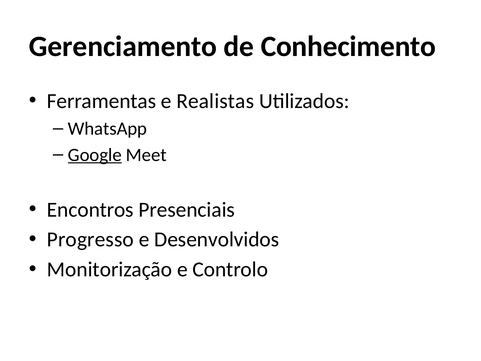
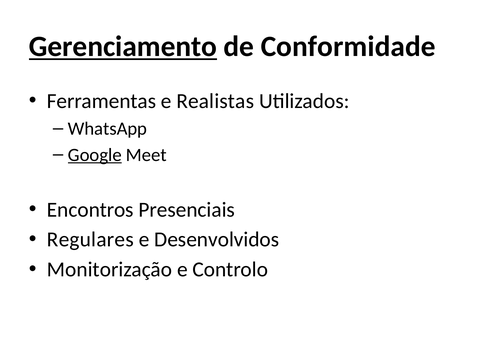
Gerenciamento underline: none -> present (123, 47)
Conhecimento: Conhecimento -> Conformidade (348, 47)
Progresso: Progresso -> Regulares (90, 239)
